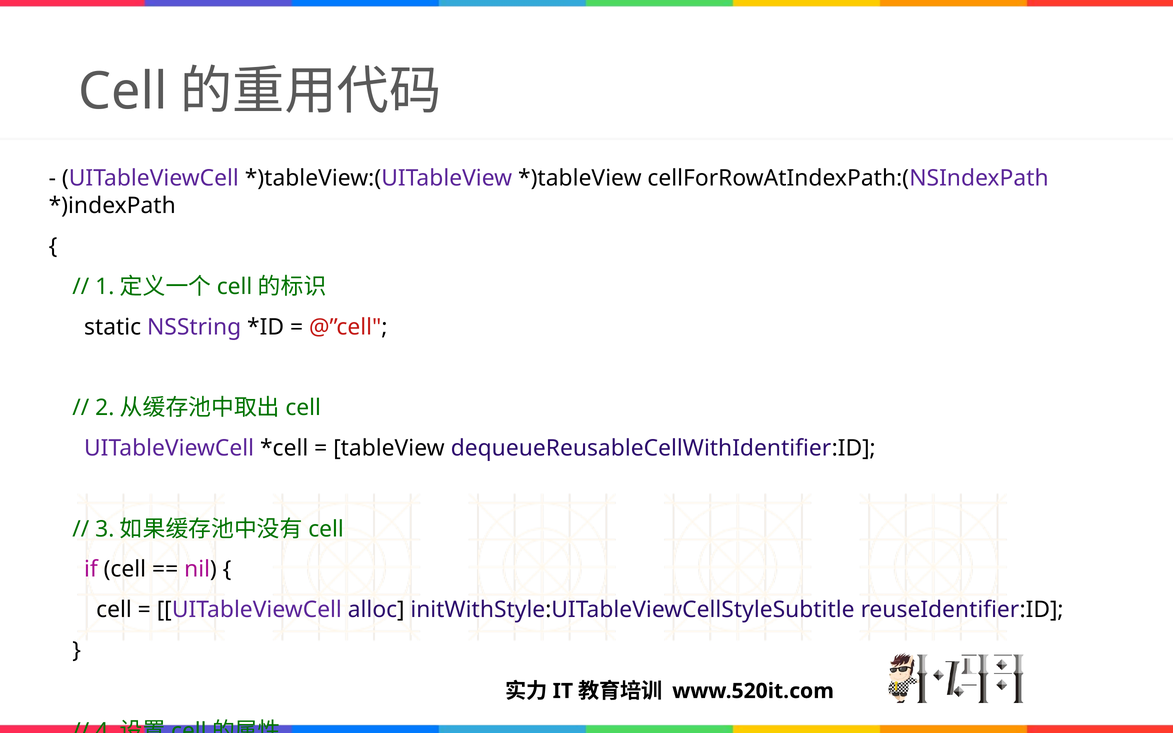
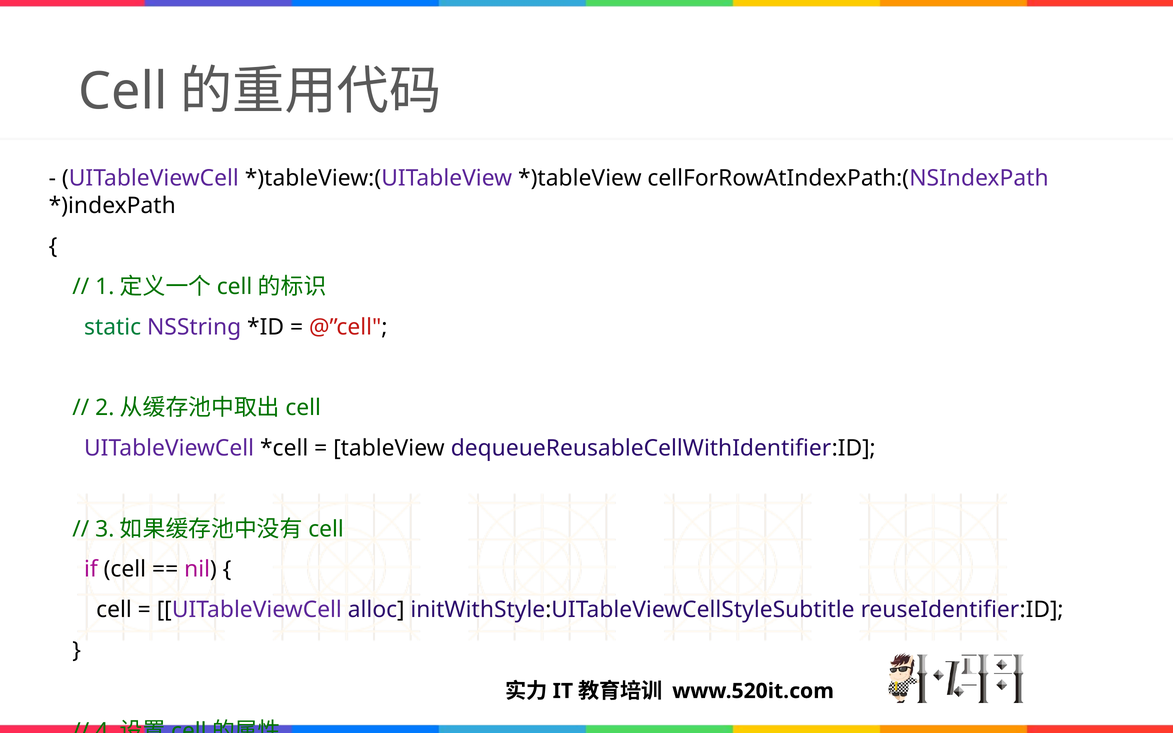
static colour: black -> green (113, 327)
